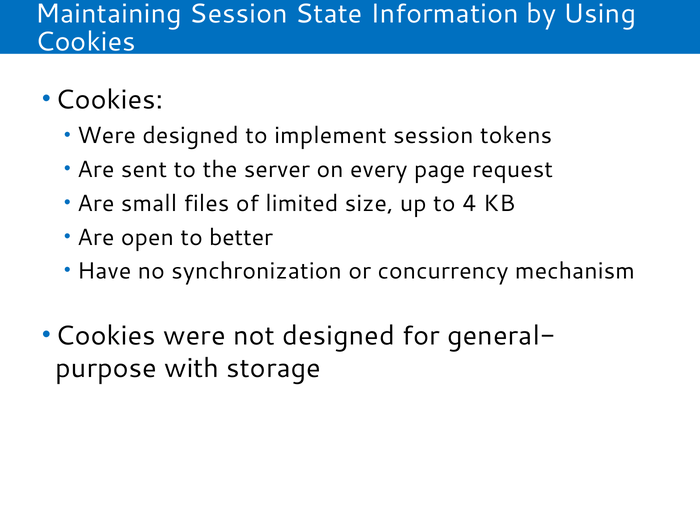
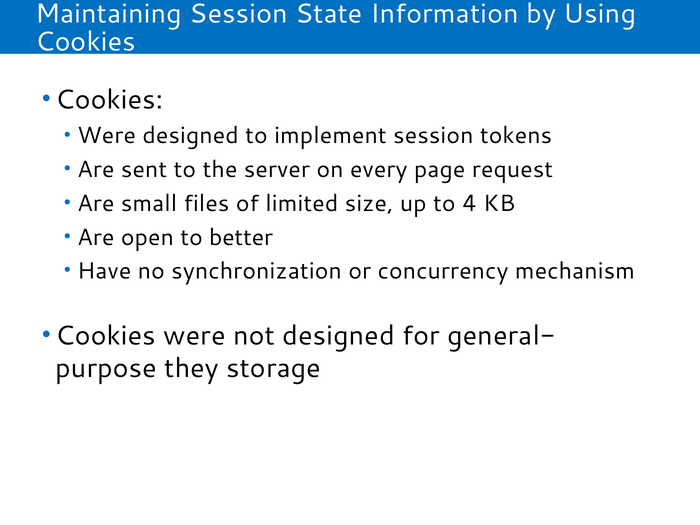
with: with -> they (192, 368)
